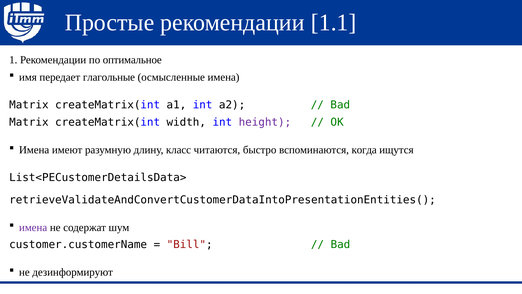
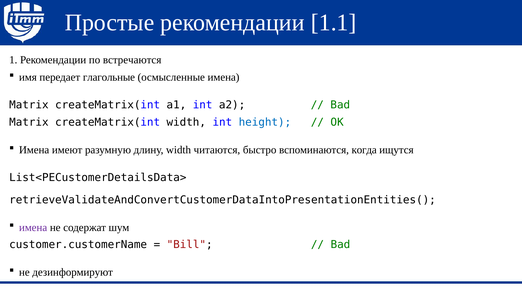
оптимальное: оптимальное -> встречаются (132, 60)
height colour: purple -> blue (265, 122)
длину класс: класс -> width (179, 150)
